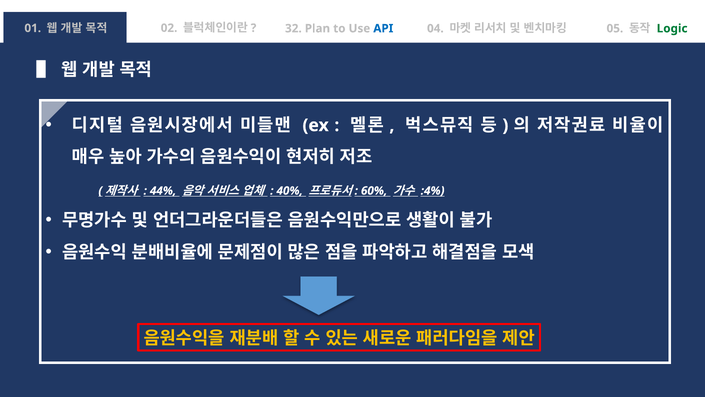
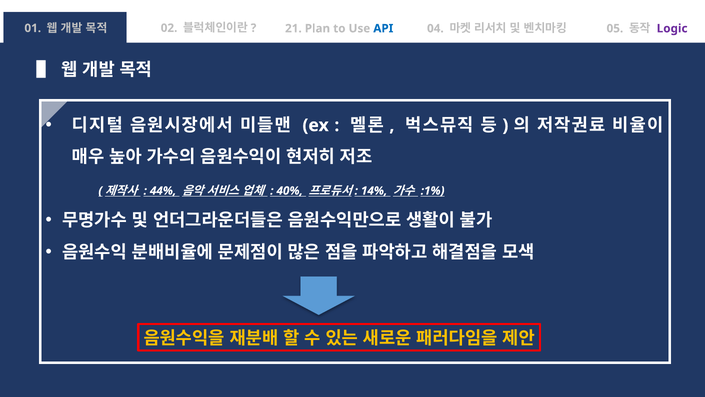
32: 32 -> 21 (293, 28)
Logic colour: green -> purple (672, 28)
60%: 60% -> 14% (374, 191)
:4%: :4% -> :1% (433, 191)
